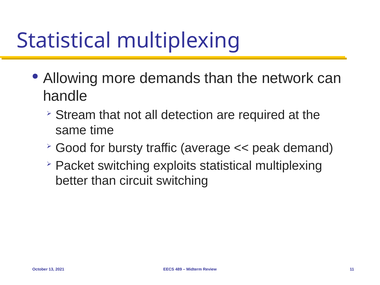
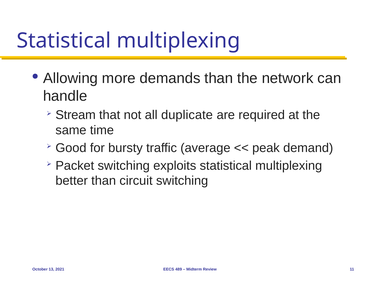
detection: detection -> duplicate (187, 115)
